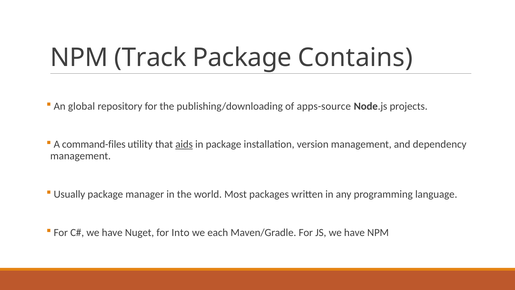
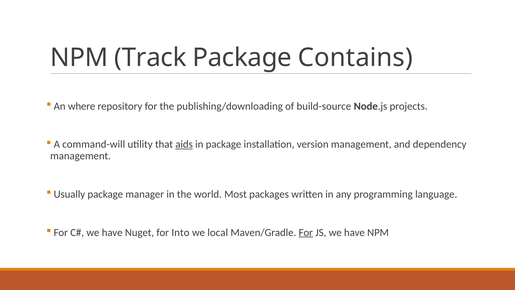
global: global -> where (82, 106)
apps-source: apps-source -> build-source (324, 106)
command-files: command-files -> command-will (94, 144)
each: each -> local (218, 232)
For underline: none -> present (306, 232)
